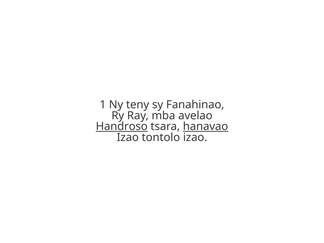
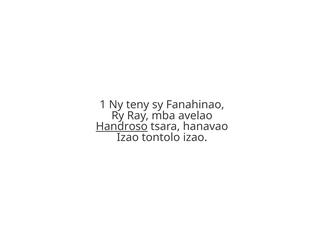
hanavao underline: present -> none (206, 127)
